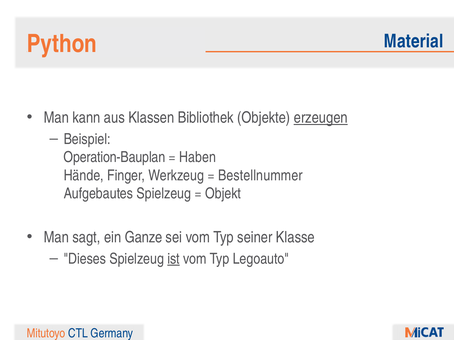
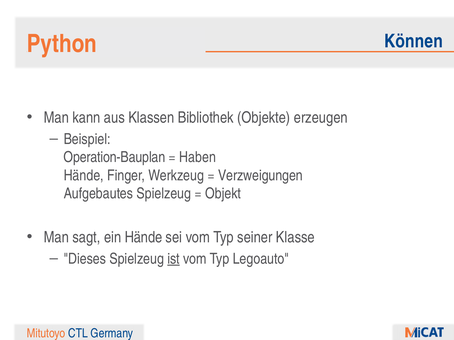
Material: Material -> Können (414, 41)
erzeugen underline: present -> none (321, 118)
Bestellnummer: Bestellnummer -> Verzweigungen (260, 176)
ein Ganze: Ganze -> Hände (144, 238)
